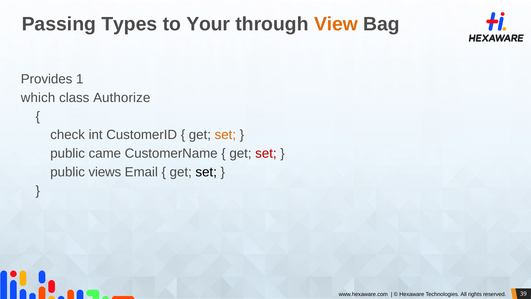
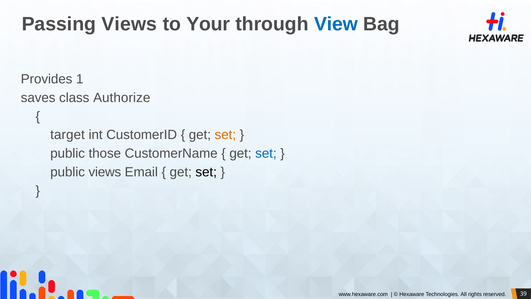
Passing Types: Types -> Views (129, 24)
View colour: orange -> blue (336, 24)
which: which -> saves (38, 98)
check: check -> target (68, 135)
came: came -> those (105, 153)
set colour: red -> blue (266, 153)
